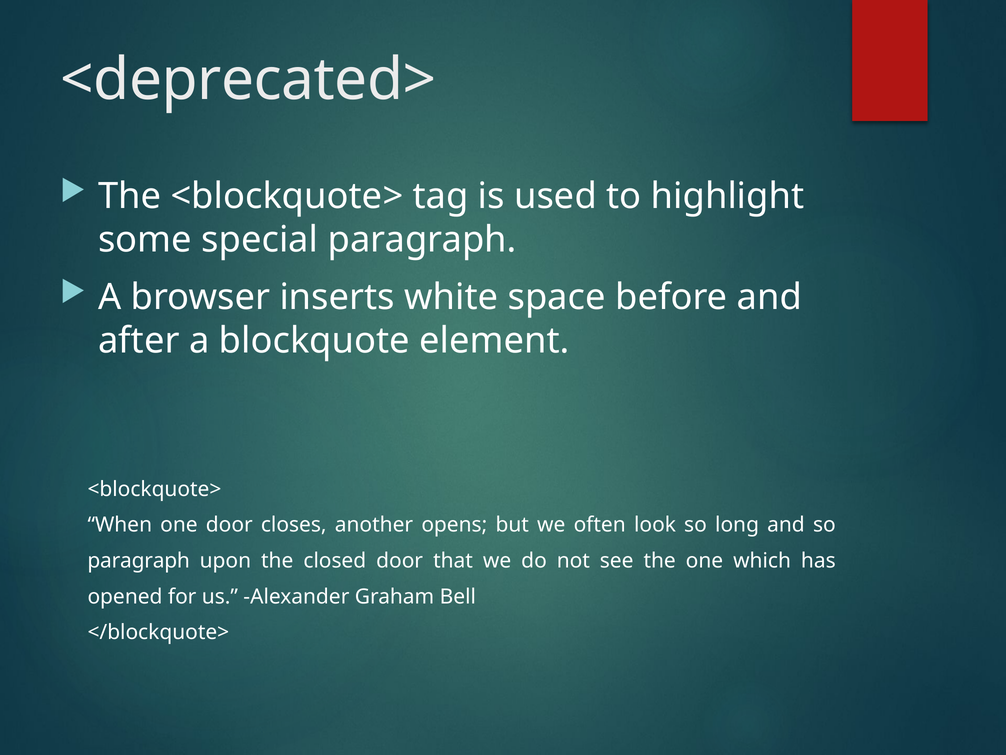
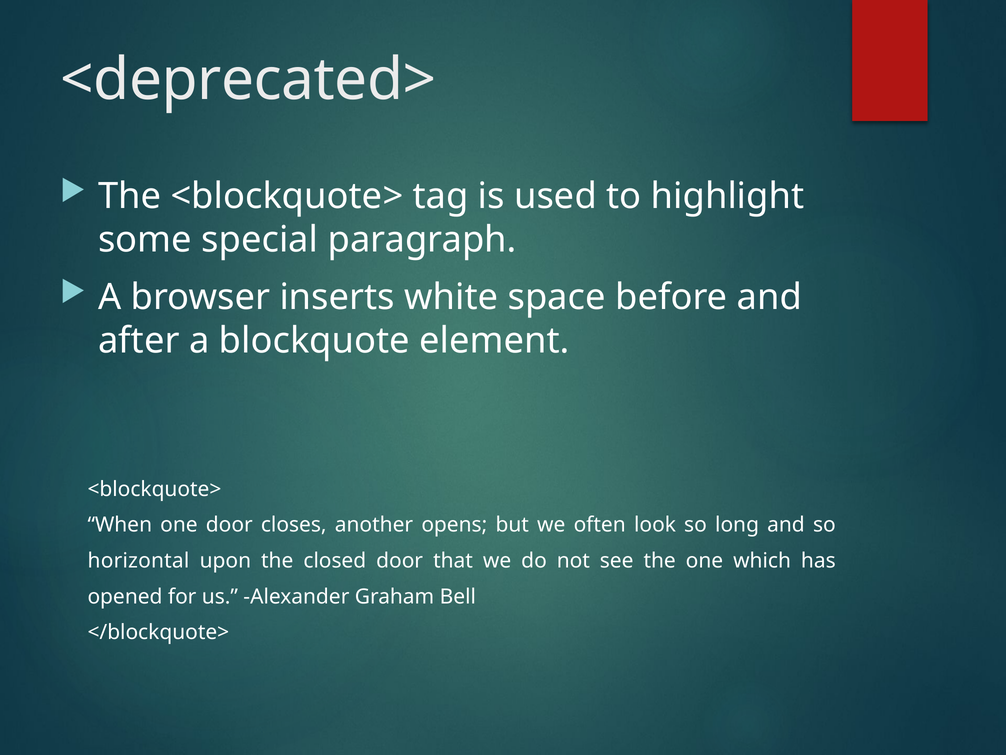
paragraph: paragraph -> horizontal (138, 561)
